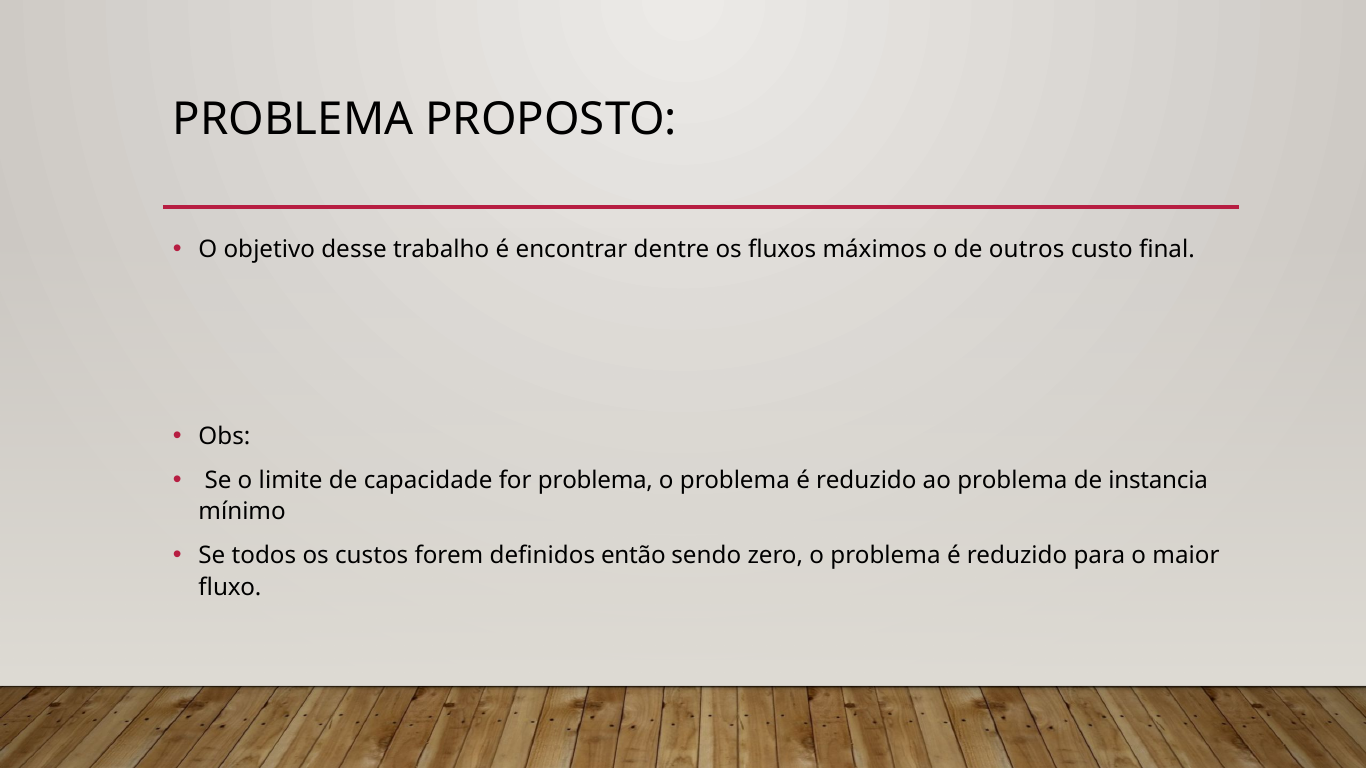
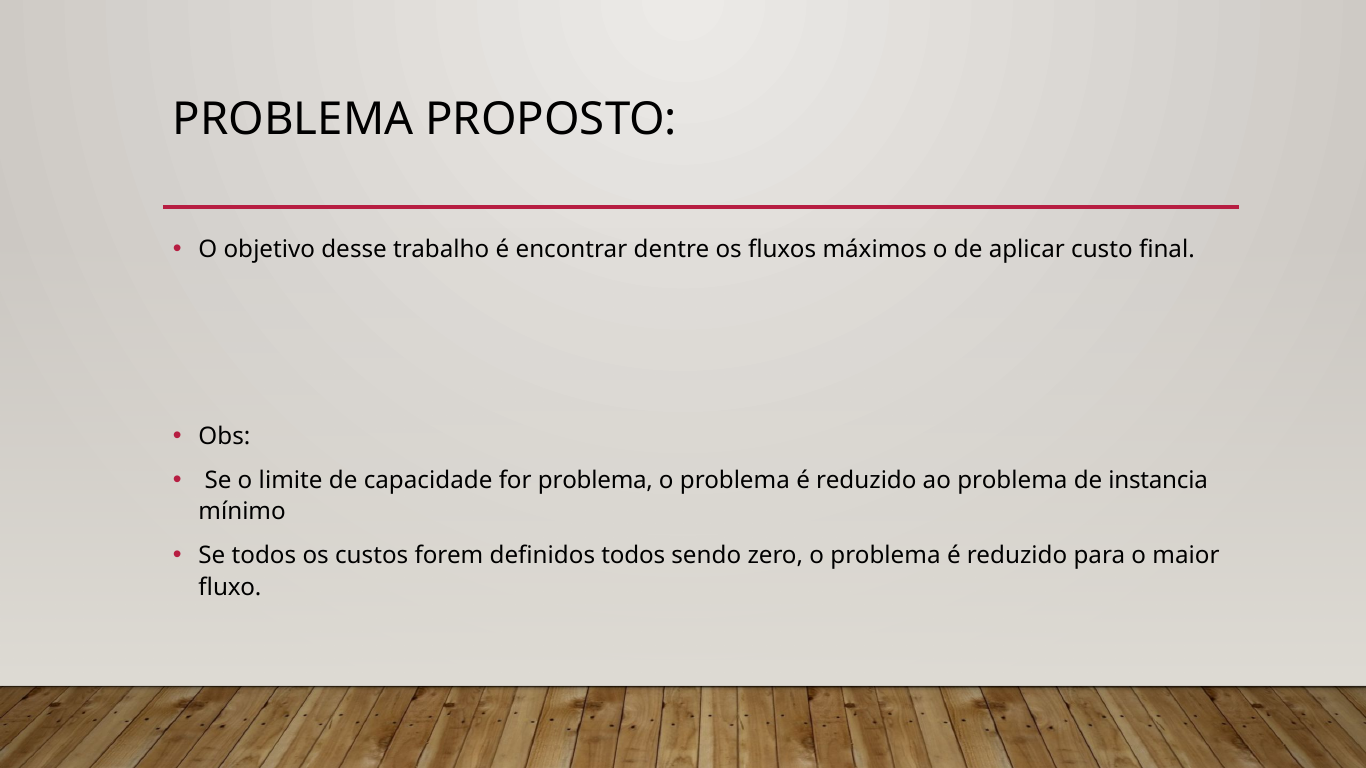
outros: outros -> aplicar (1027, 249)
definidos então: então -> todos (633, 556)
